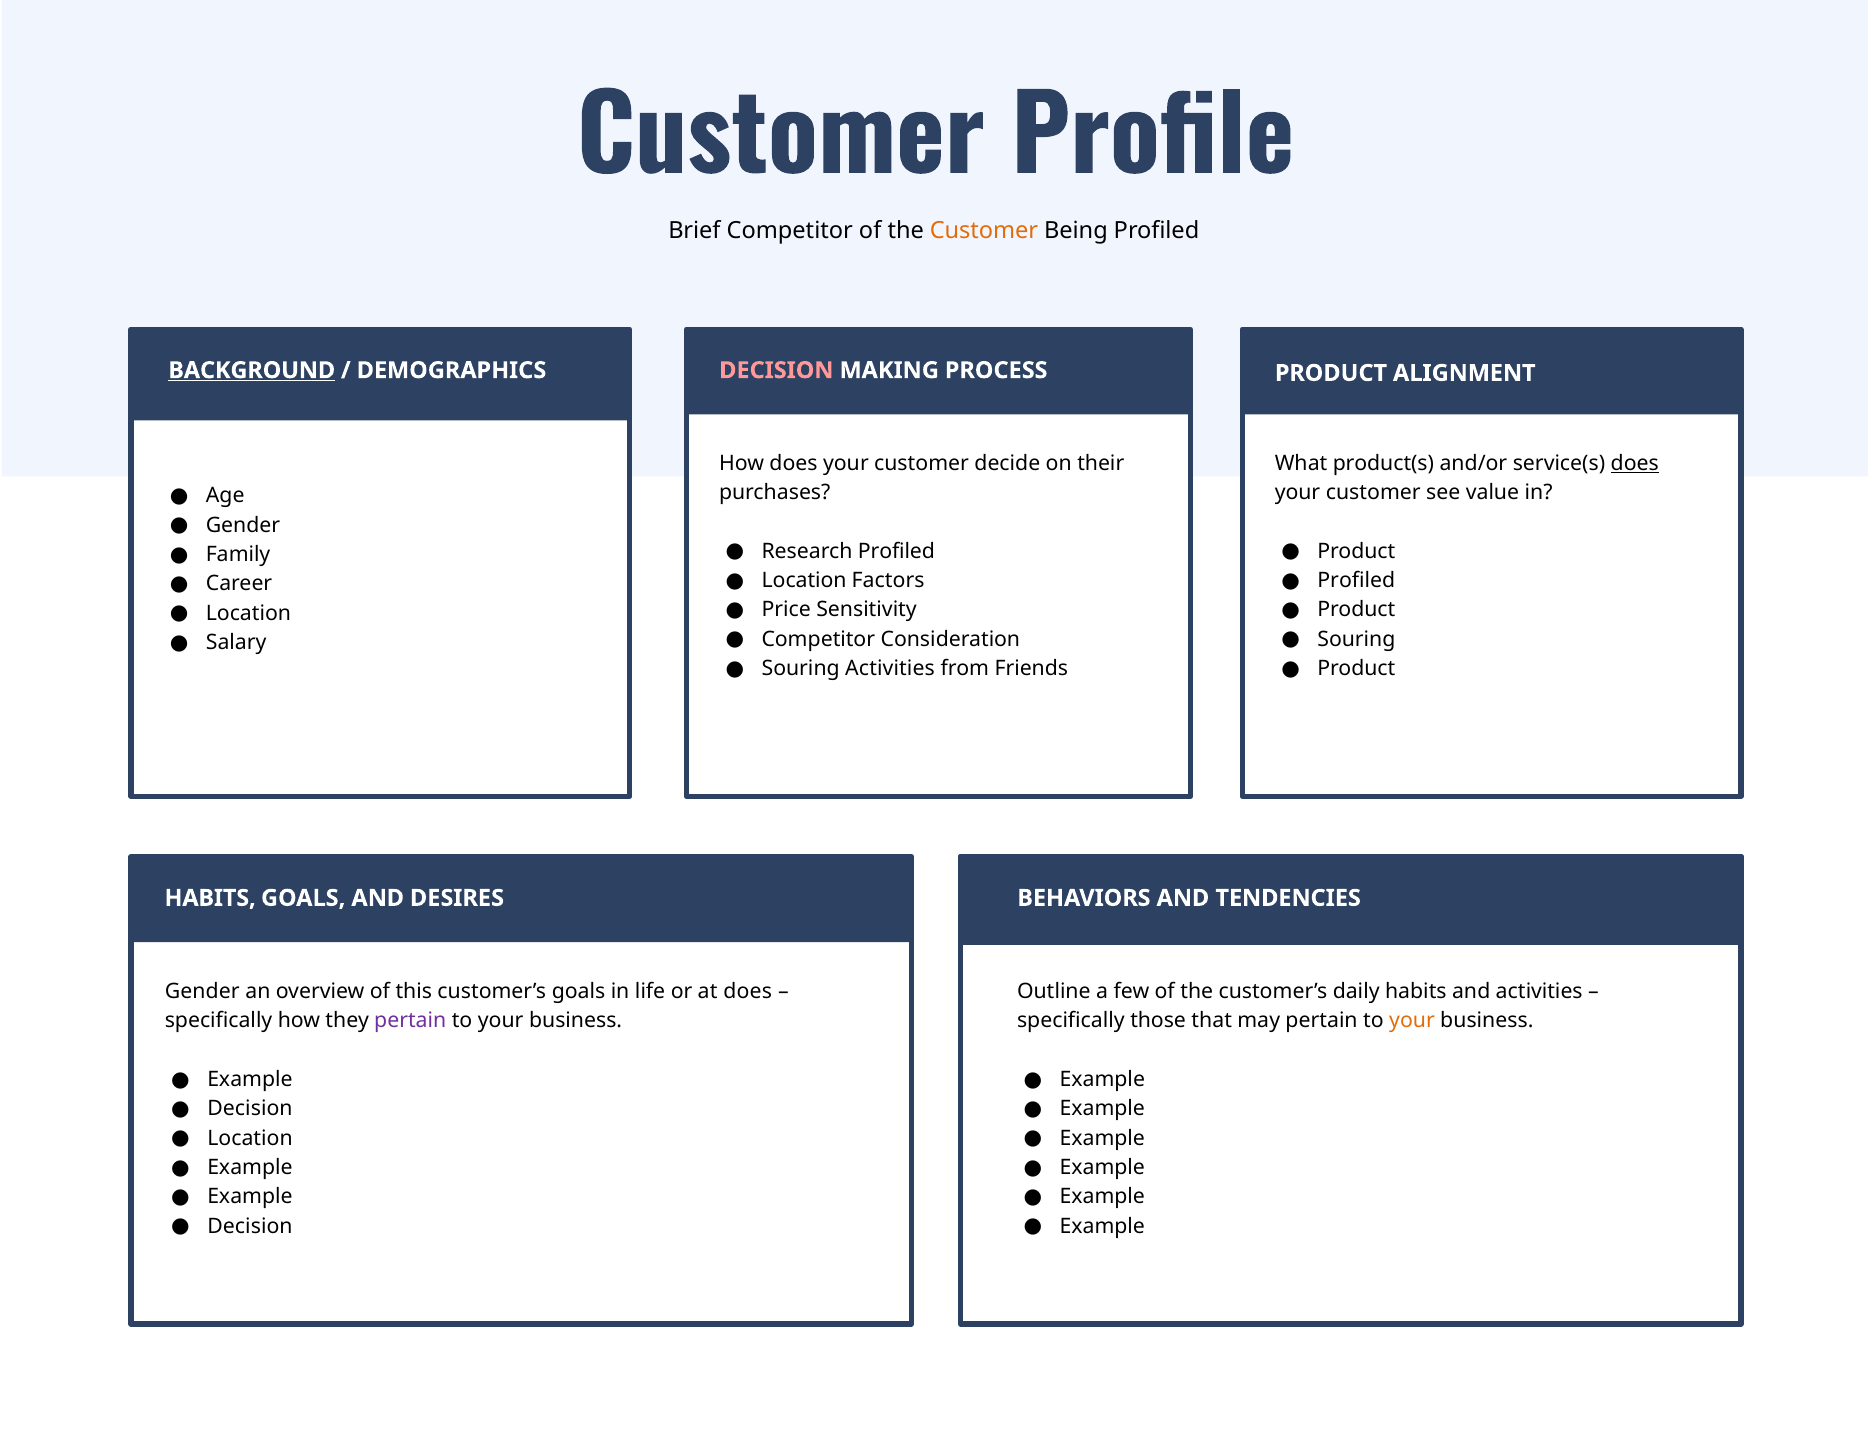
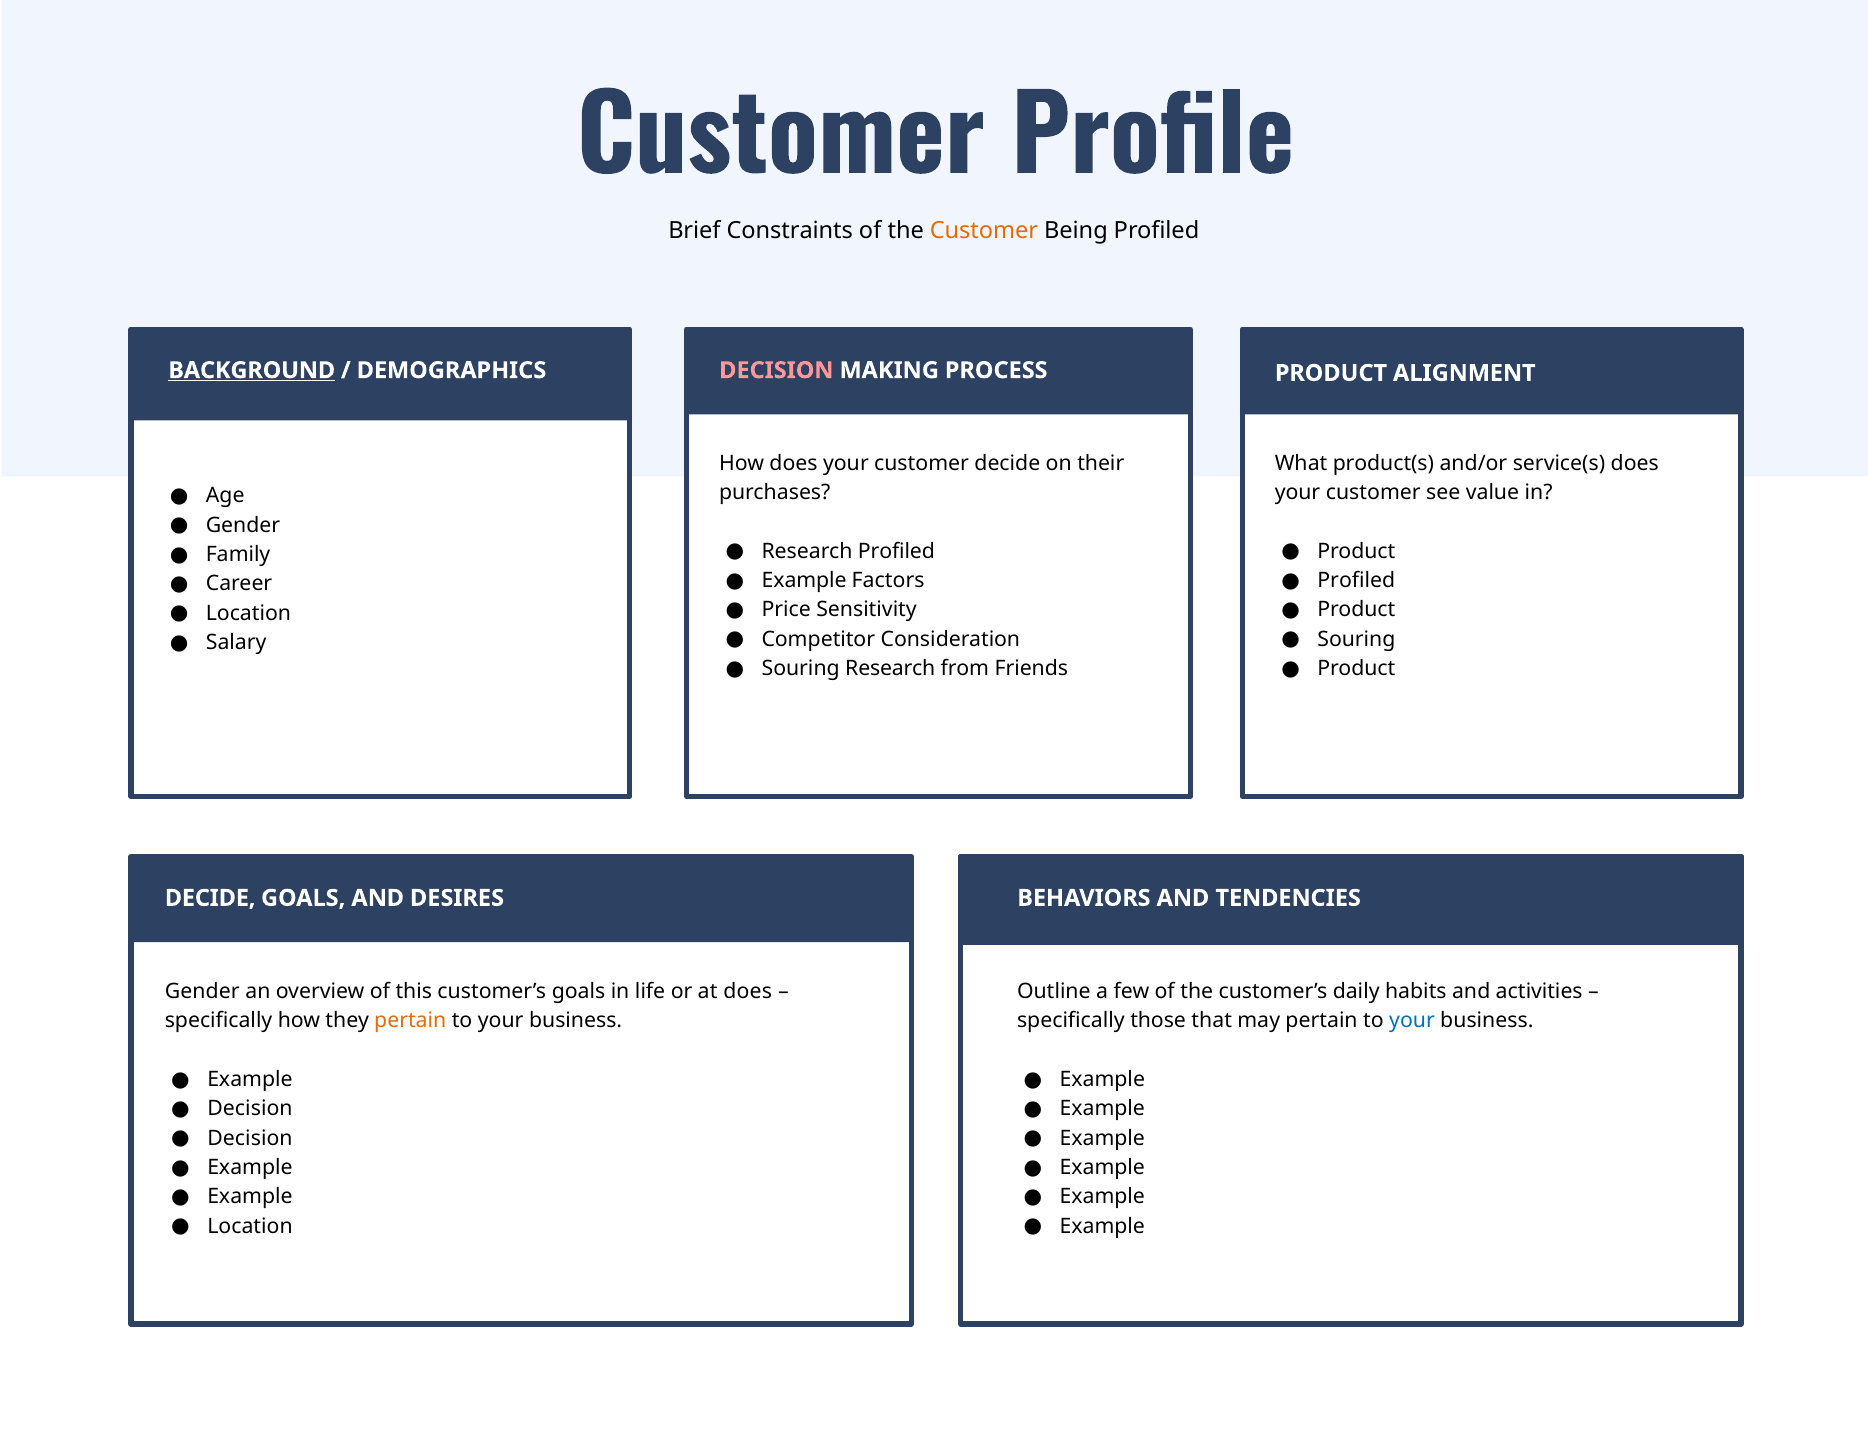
Brief Competitor: Competitor -> Constraints (790, 231)
does underline: present -> none (1635, 463)
Location: Location -> Example (804, 581)
Souring Activities: Activities -> Research (890, 669)
HABITS: HABITS -> DECIDE (210, 898)
pertain colour: purple -> orange (410, 1021)
your colour: orange -> blue (1412, 1021)
Location: Location -> Decision (250, 1138)
Decision: Decision -> Location (250, 1227)
